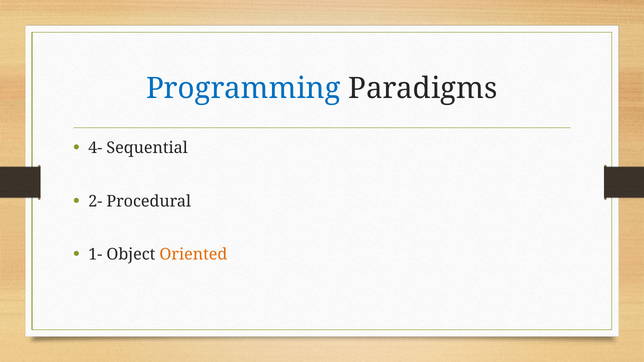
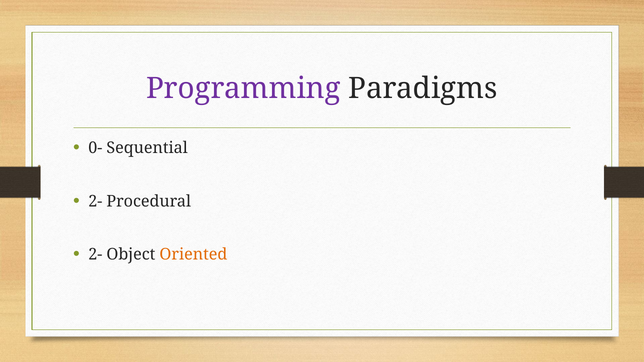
Programming colour: blue -> purple (243, 88)
4-: 4- -> 0- (95, 148)
1-: 1- -> 2- (95, 255)
